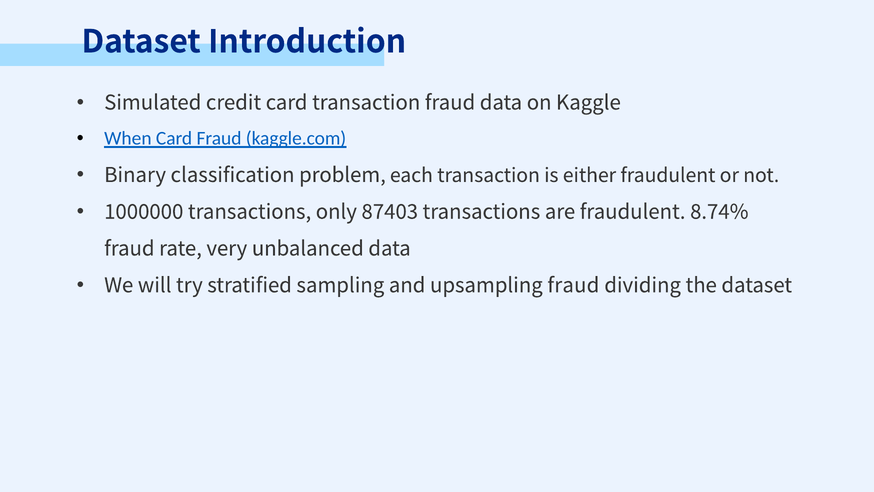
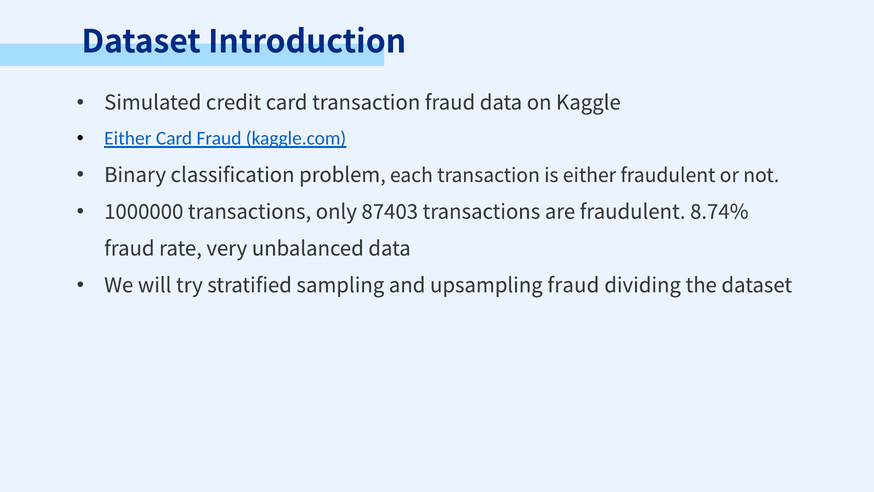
When: When -> Either (128, 138)
